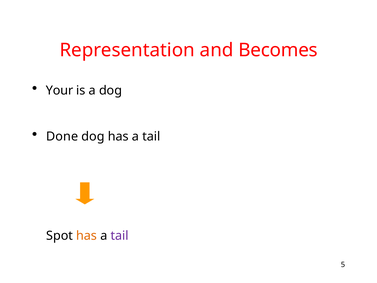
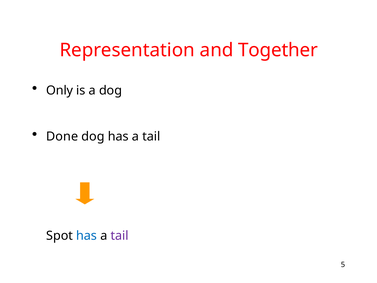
Becomes: Becomes -> Together (278, 50)
Your: Your -> Only (60, 90)
has colour: orange -> blue (87, 235)
